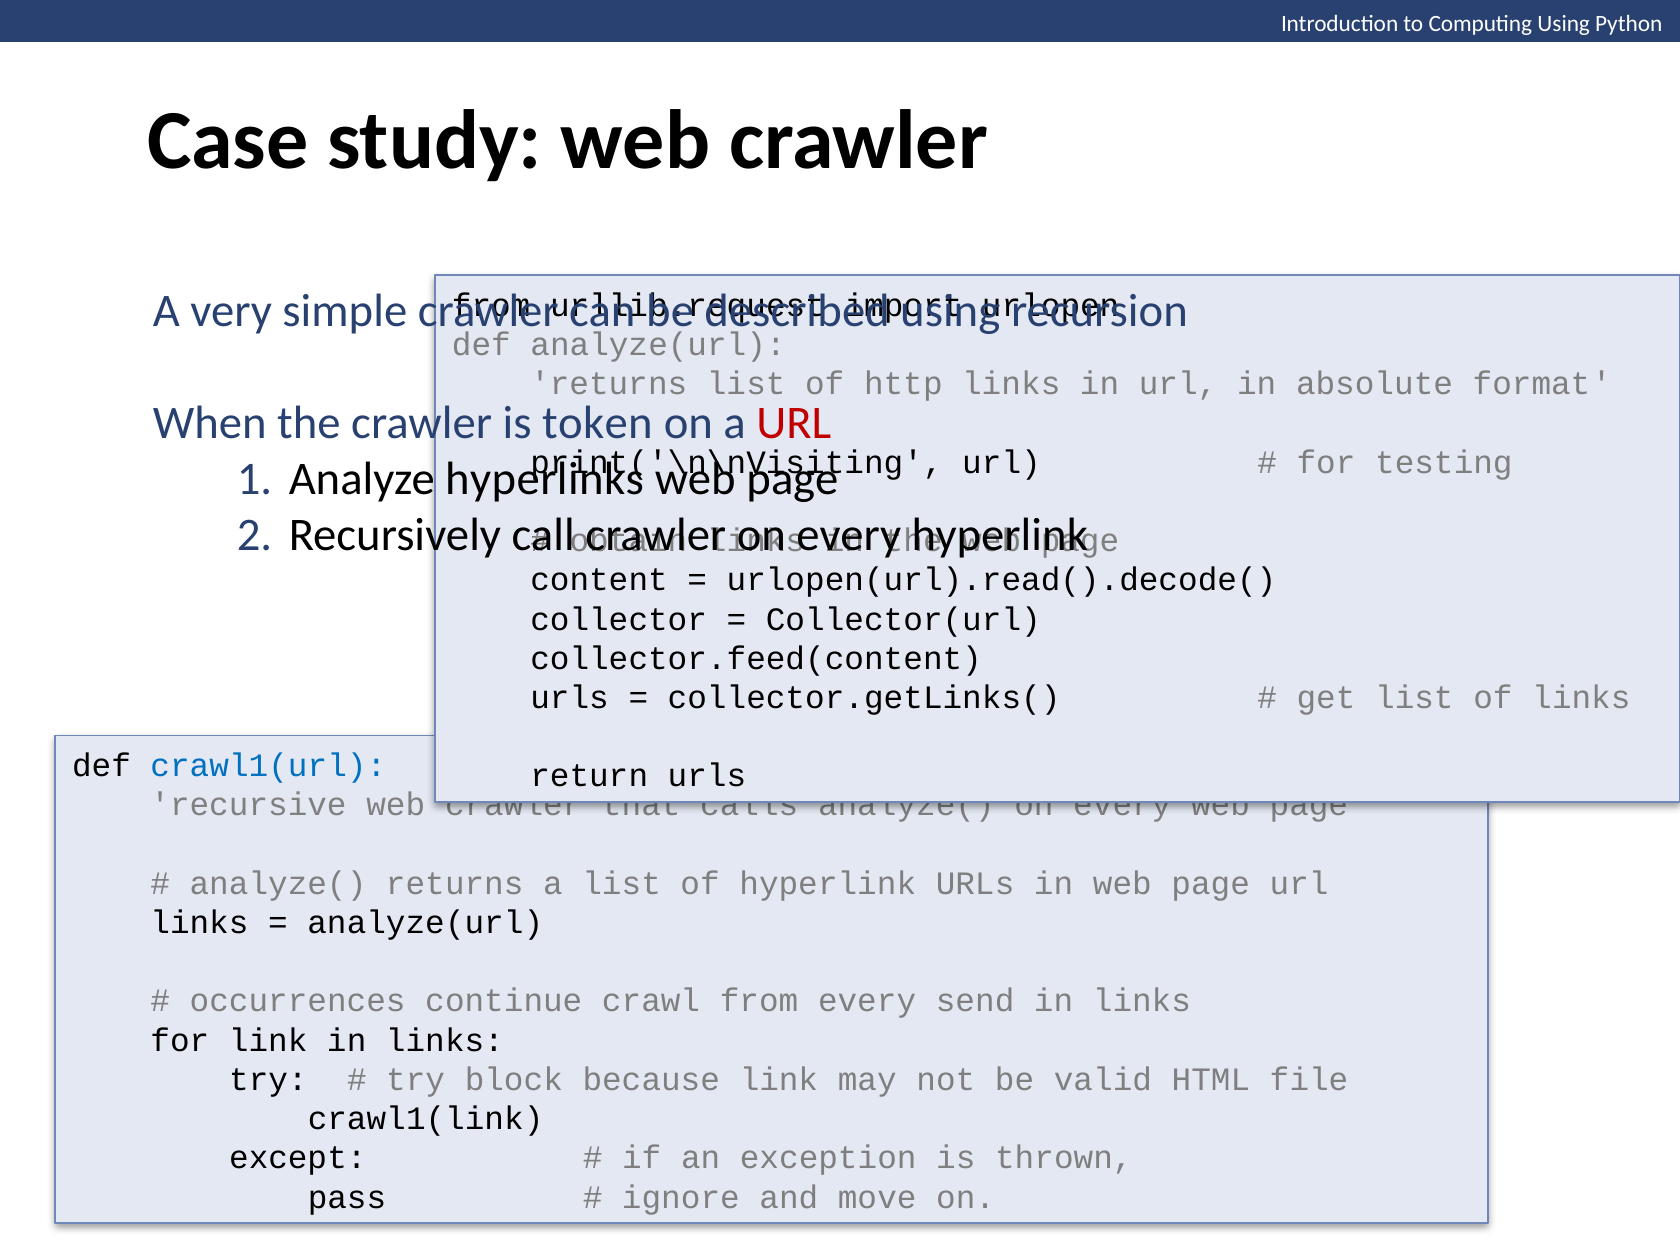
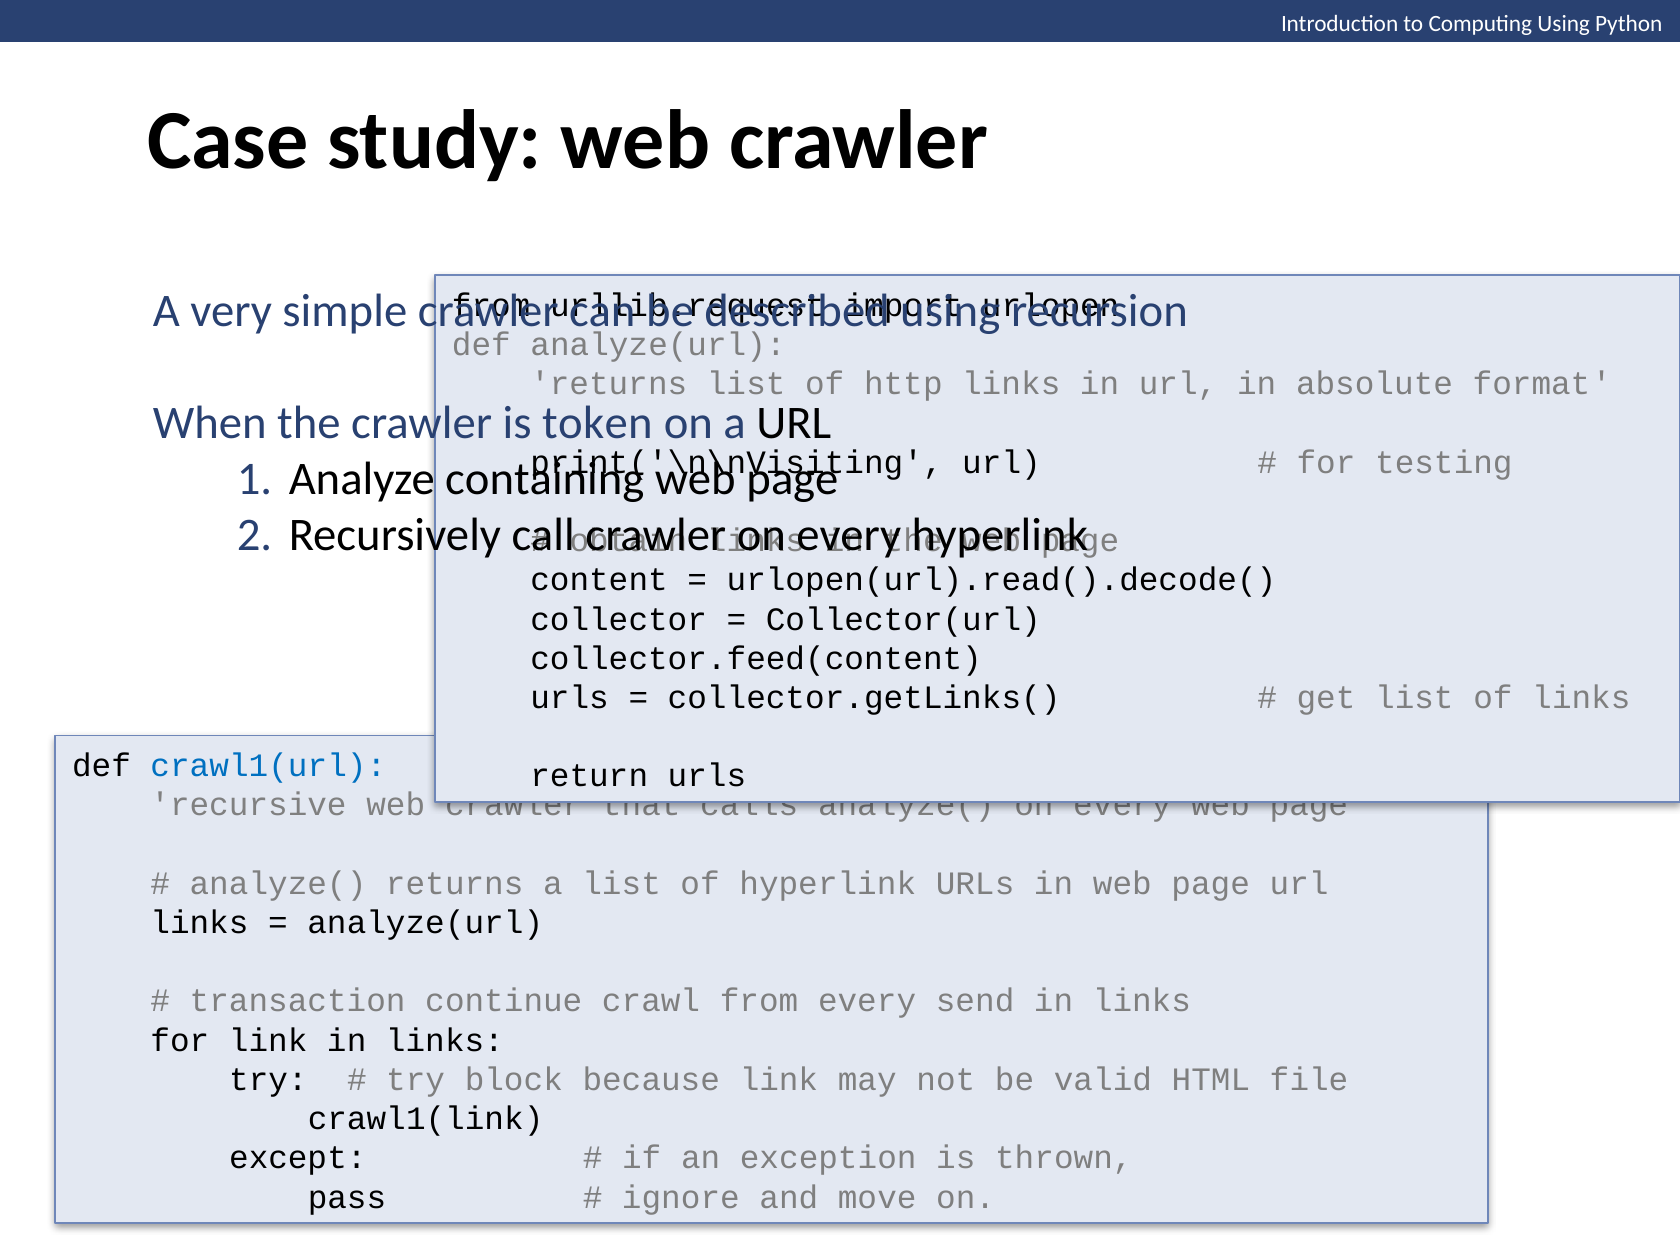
URL colour: red -> black (794, 423)
hyperlinks: hyperlinks -> containing (545, 479)
occurrences: occurrences -> transaction (298, 1001)
